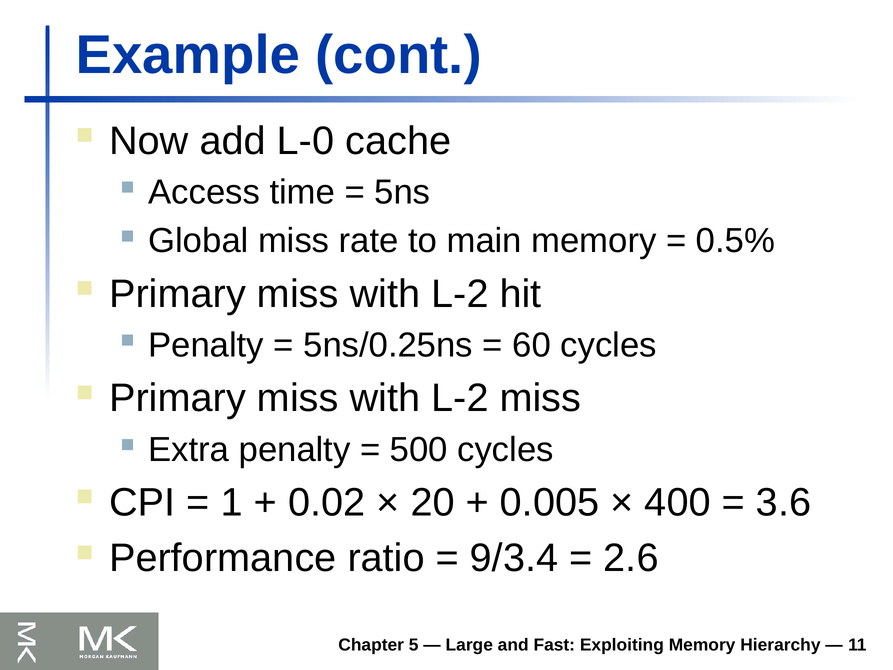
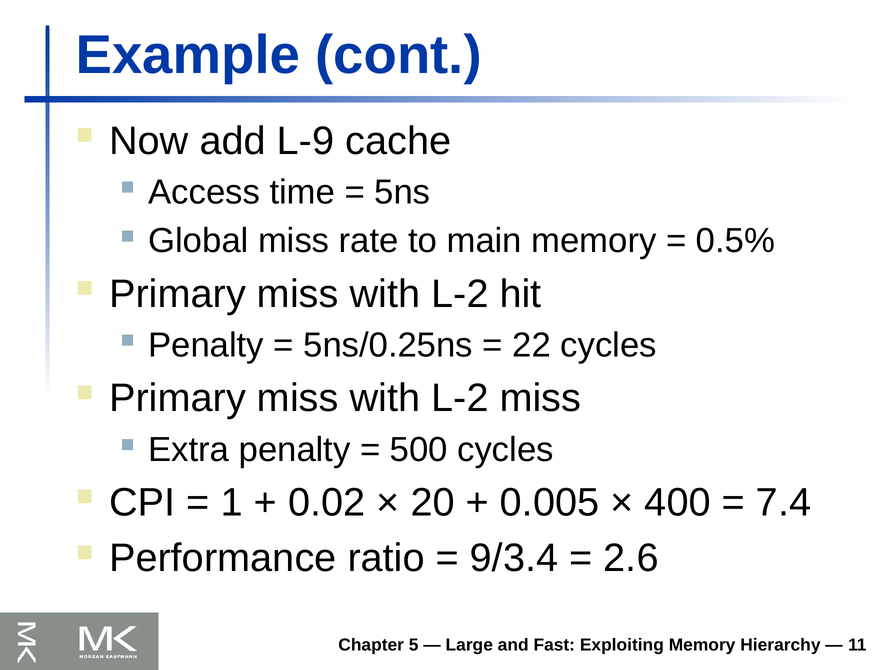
L-0: L-0 -> L-9 (306, 141)
60: 60 -> 22 (532, 345)
3.6: 3.6 -> 7.4 (784, 502)
